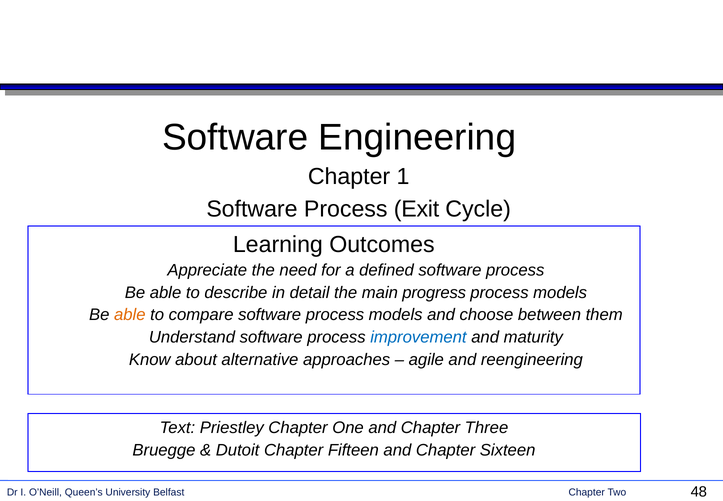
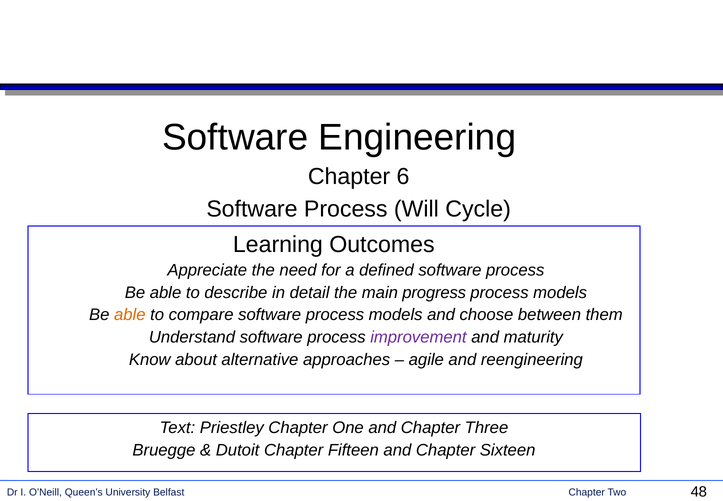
1: 1 -> 6 (403, 176)
Exit: Exit -> Will (416, 209)
improvement colour: blue -> purple (418, 337)
